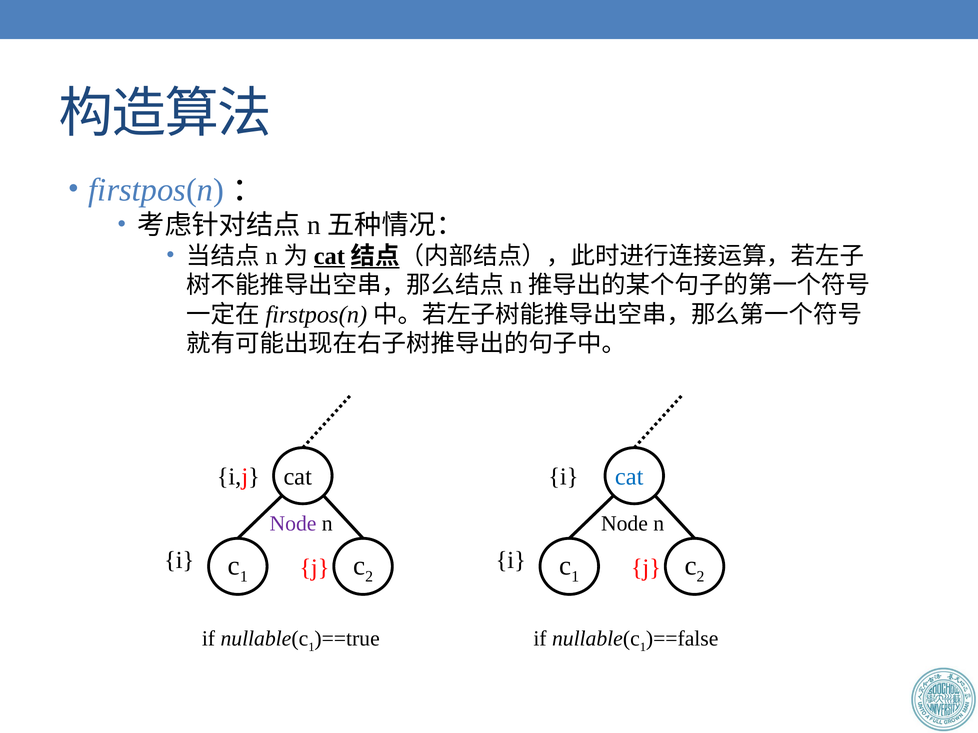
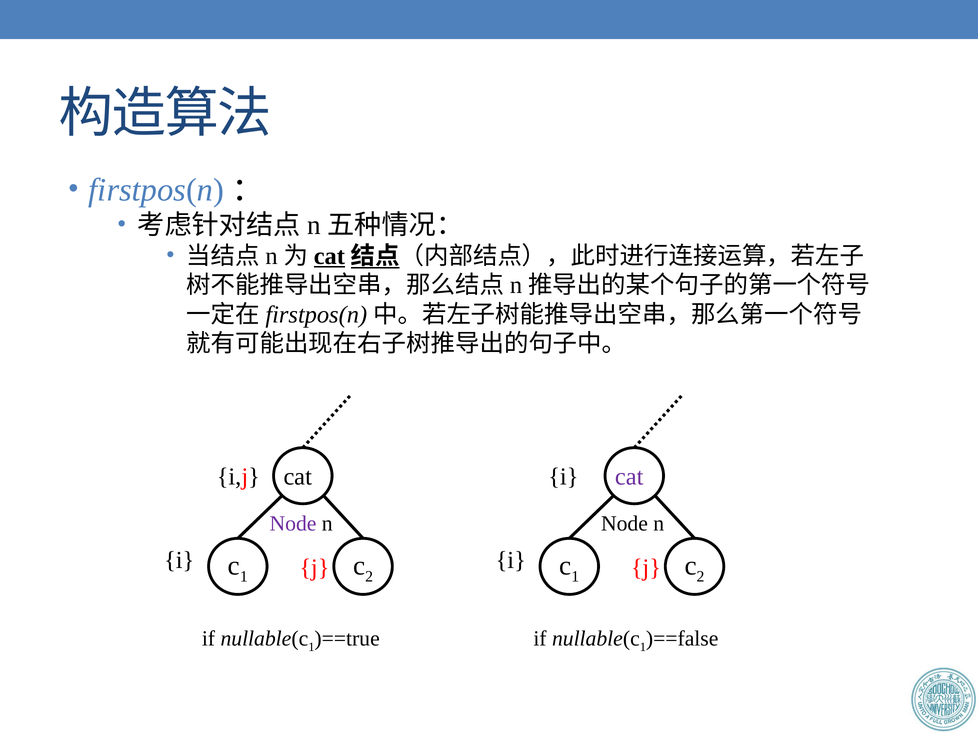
cat colour: blue -> purple (629, 477)
